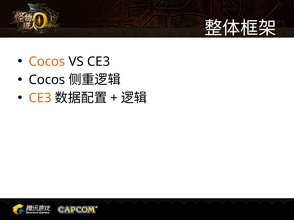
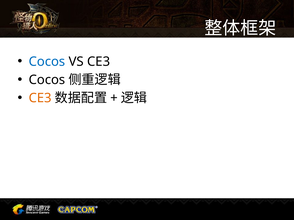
Cocos colour: orange -> blue (47, 62)
